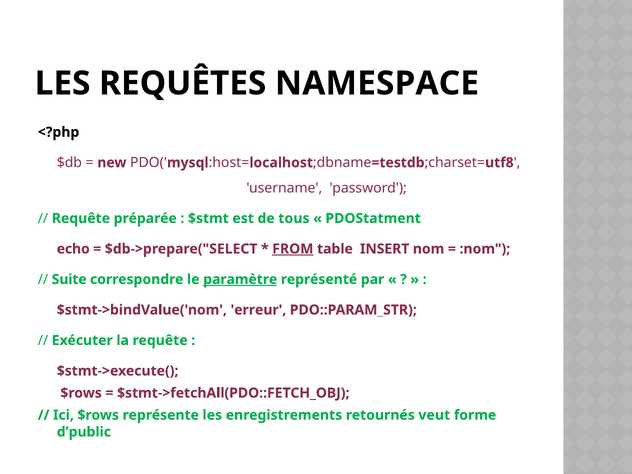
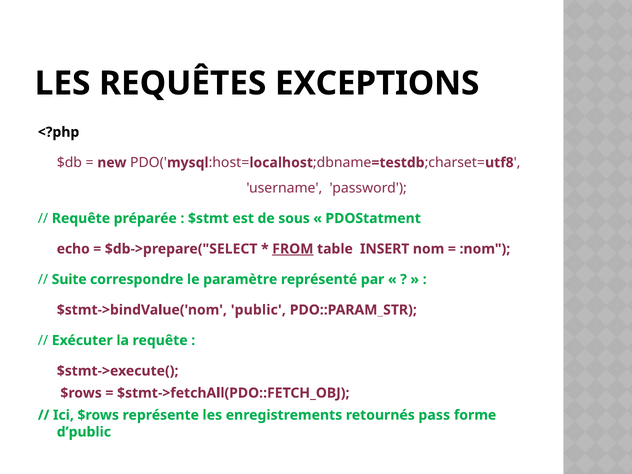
NAMESPACE: NAMESPACE -> EXCEPTIONS (377, 83)
tous: tous -> sous (294, 218)
paramètre underline: present -> none (240, 279)
erreur: erreur -> public (258, 310)
veut: veut -> pass (434, 415)
